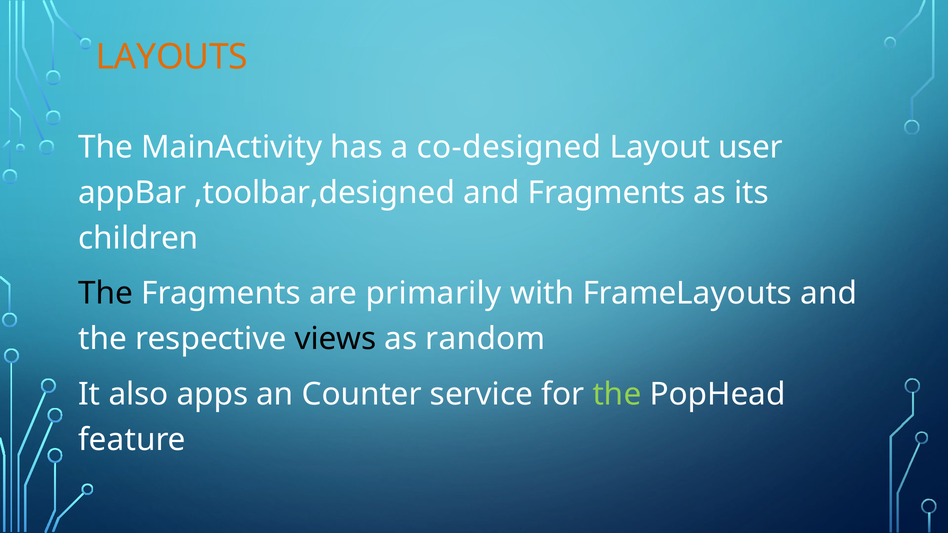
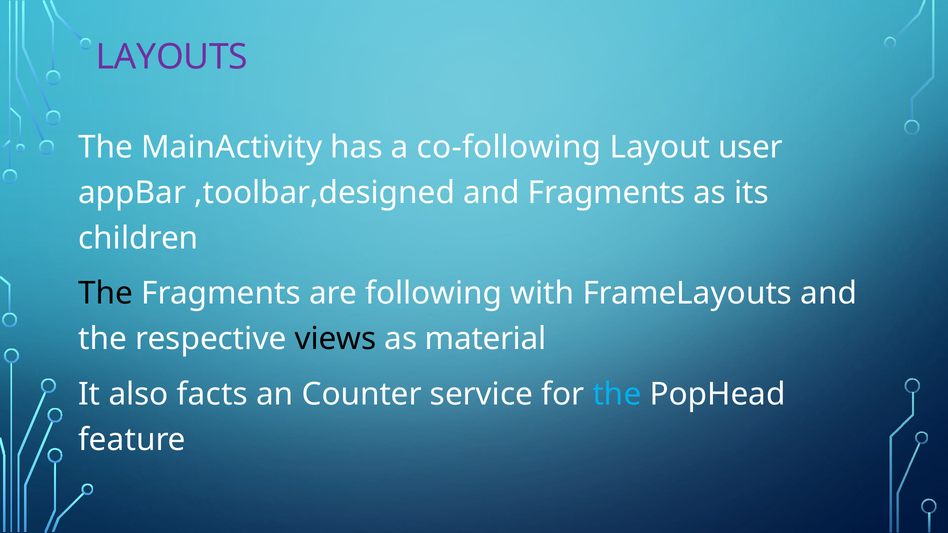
LAYOUTS colour: orange -> purple (172, 57)
co-designed: co-designed -> co-following (509, 147)
primarily: primarily -> following (434, 294)
random: random -> material (486, 339)
apps: apps -> facts (212, 395)
the colour: light green -> light blue (617, 395)
